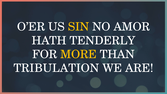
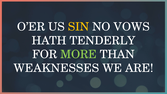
AMOR: AMOR -> VOWS (132, 27)
MORE colour: yellow -> light green (78, 54)
TRIBULATION: TRIBULATION -> WEAKNESSES (56, 68)
